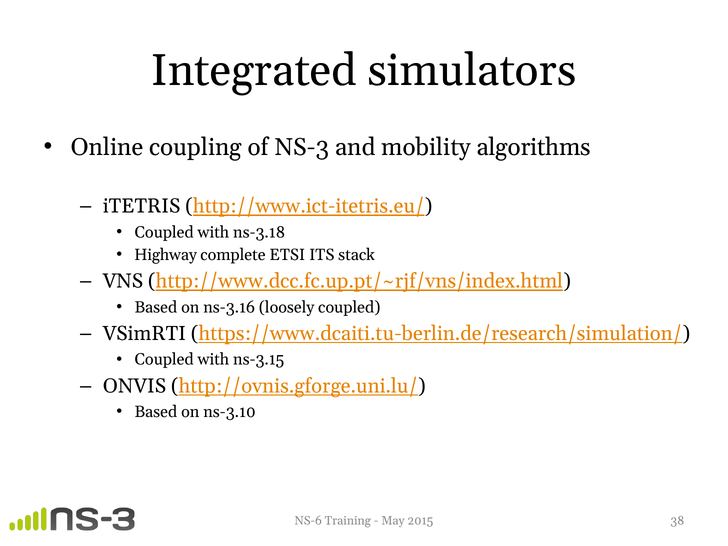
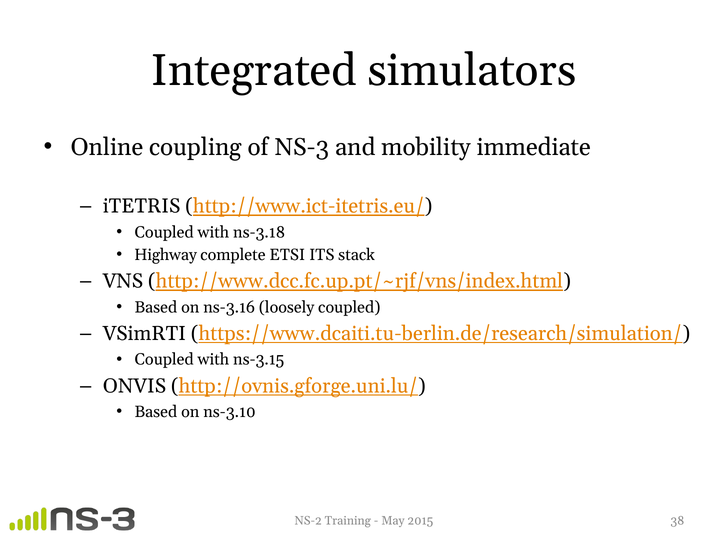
algorithms: algorithms -> immediate (534, 147)
NS-6: NS-6 -> NS-2 (308, 521)
